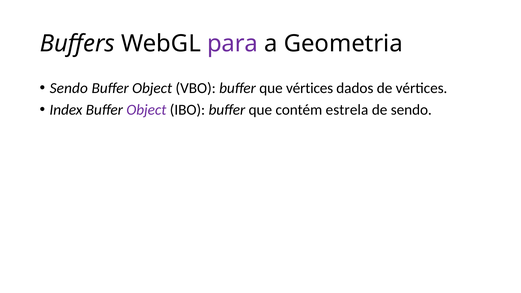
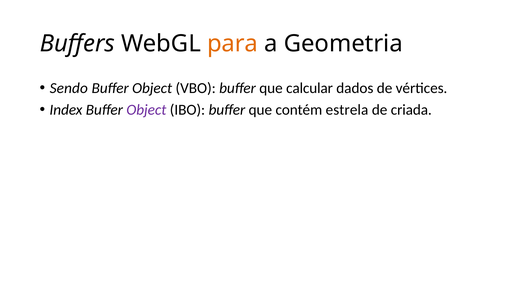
para colour: purple -> orange (233, 44)
que vértices: vértices -> calcular (310, 88)
de sendo: sendo -> criada (411, 110)
